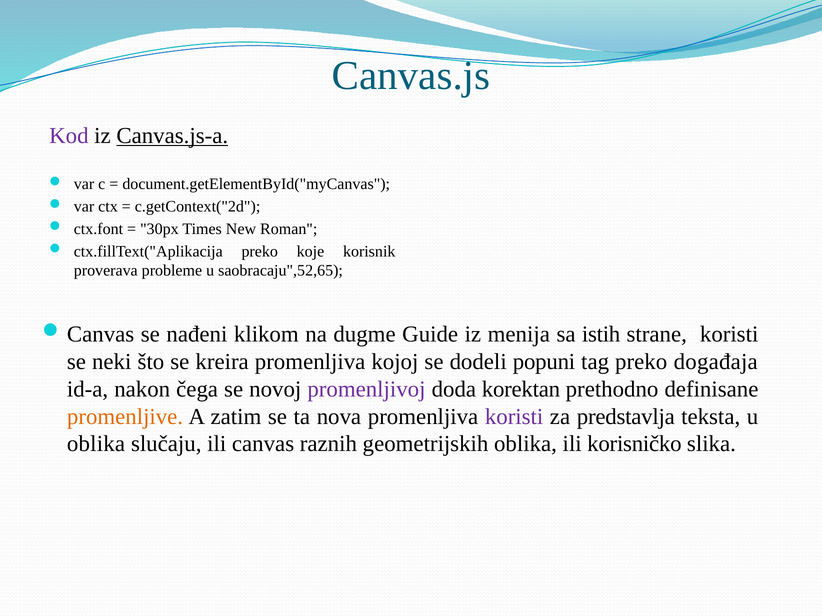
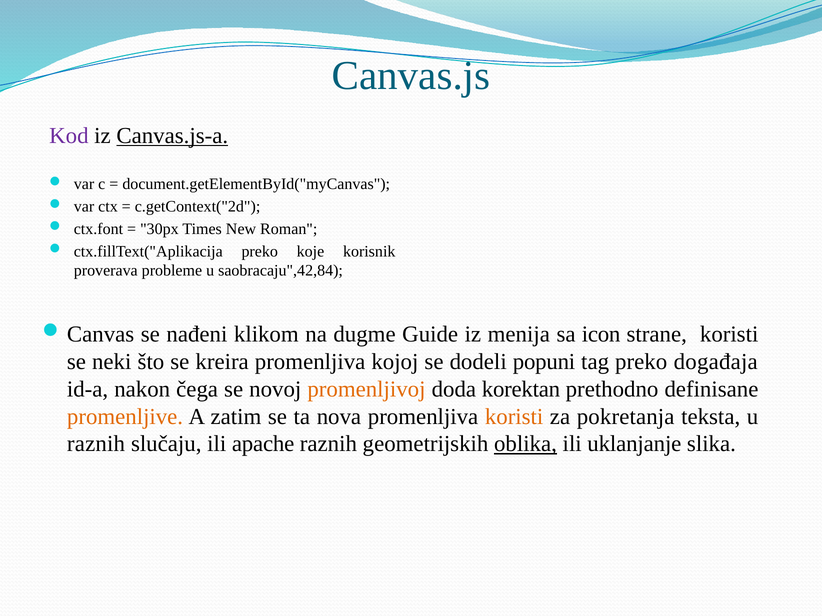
saobracaju",52,65: saobracaju",52,65 -> saobracaju",42,84 (281, 271)
istih: istih -> icon (601, 334)
promenljivoj colour: purple -> orange (366, 389)
koristi colour: purple -> orange (514, 417)
predstavlja: predstavlja -> pokretanja (626, 417)
oblika: oblika -> raznih (96, 444)
canvas: canvas -> apache (263, 444)
oblika underline: none -> present (525, 444)
korisničko: korisničko -> uklanjanje (634, 444)
